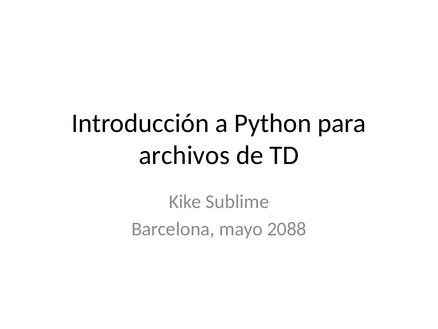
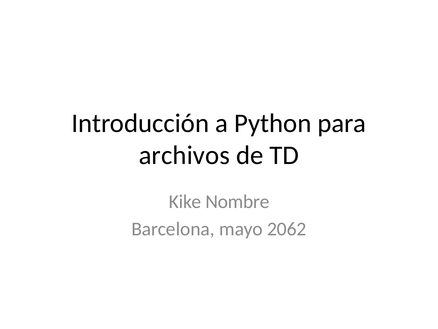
Sublime: Sublime -> Nombre (238, 201)
2088: 2088 -> 2062 (287, 229)
